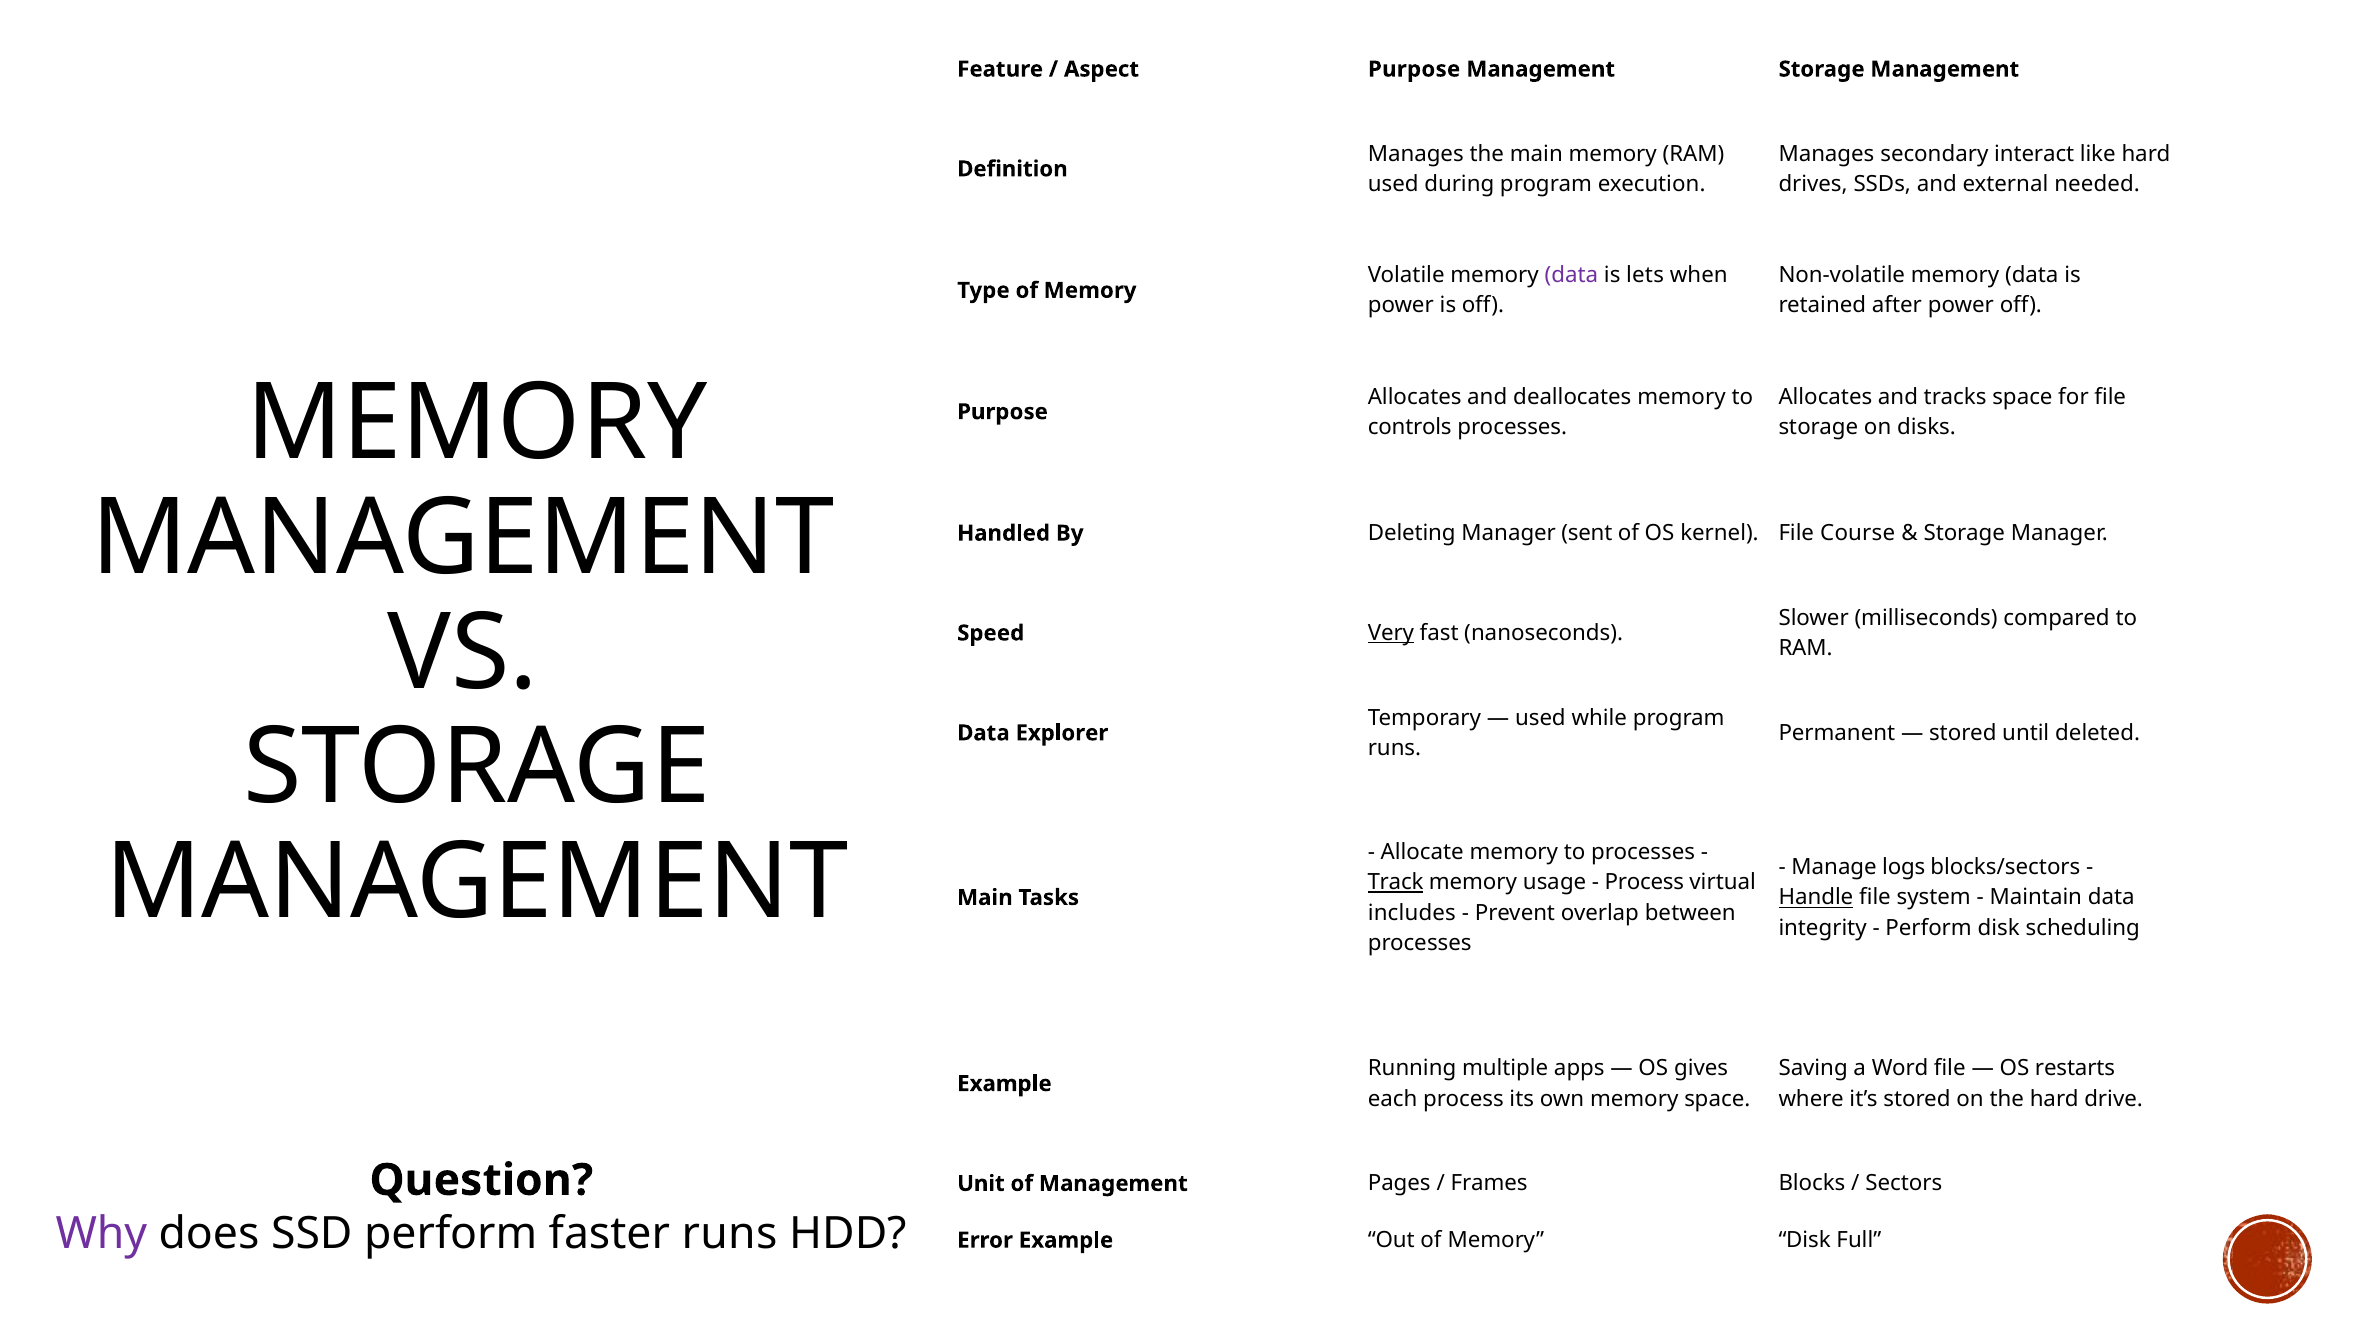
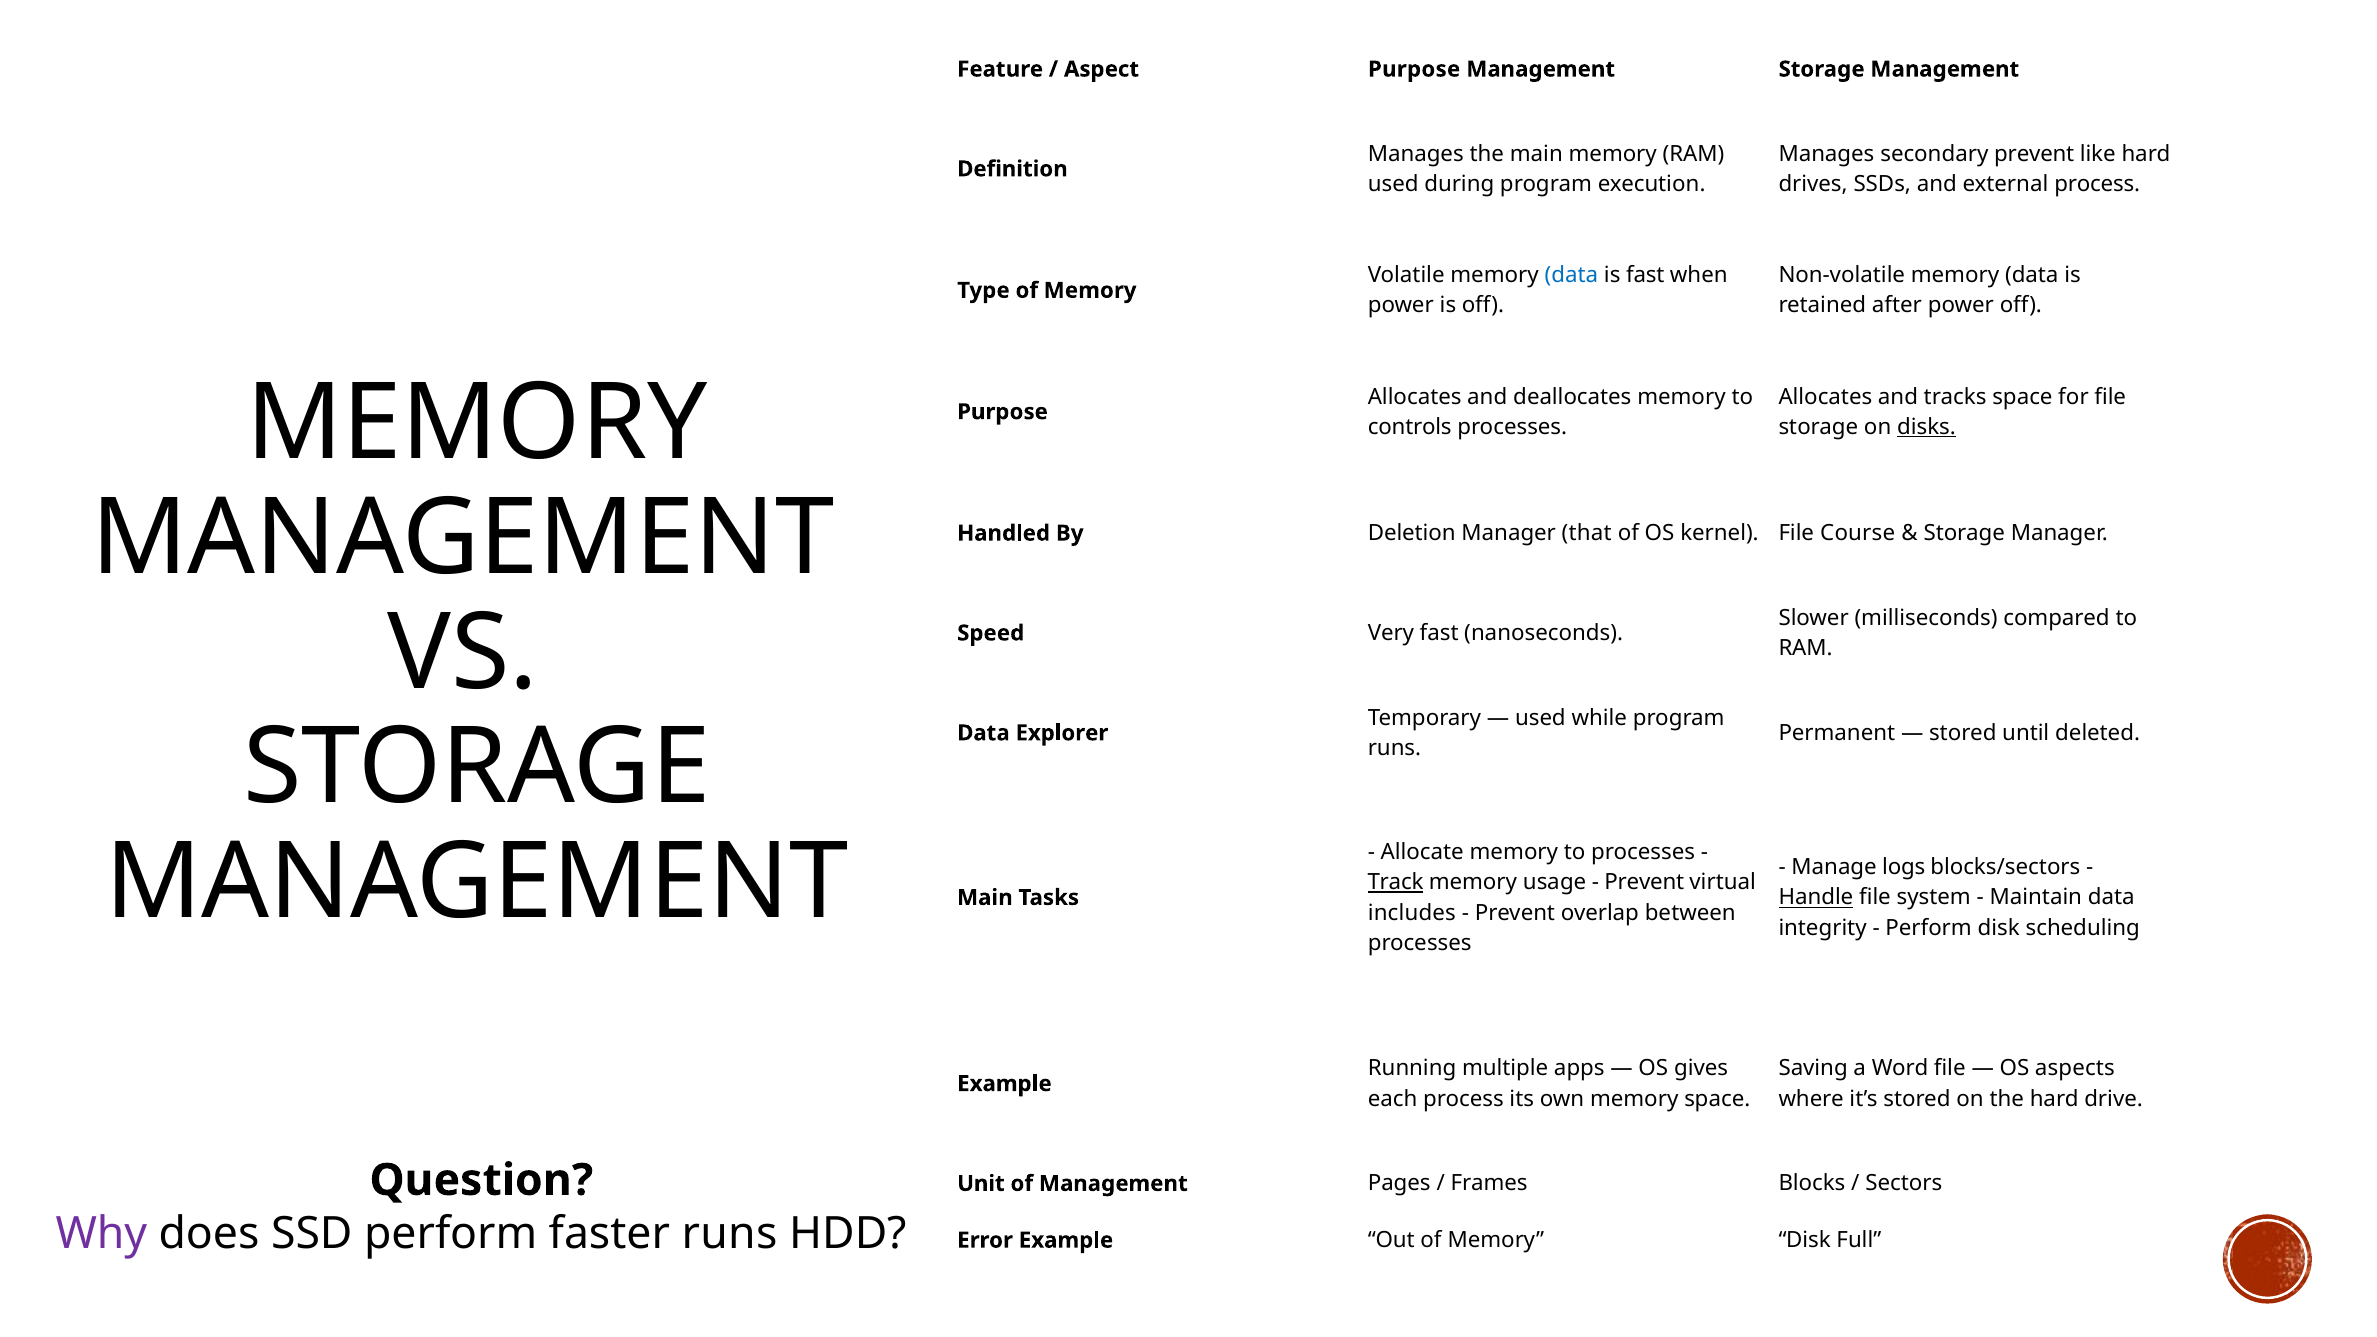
secondary interact: interact -> prevent (2034, 154)
external needed: needed -> process (2097, 184)
data colour: purple -> blue (1571, 275)
is lets: lets -> fast (1645, 275)
disks underline: none -> present (1926, 427)
Deleting: Deleting -> Deletion (1412, 533)
sent: sent -> that (1587, 533)
Very underline: present -> none (1391, 633)
Process: Process -> Prevent (1644, 882)
restarts: restarts -> aspects (2075, 1069)
